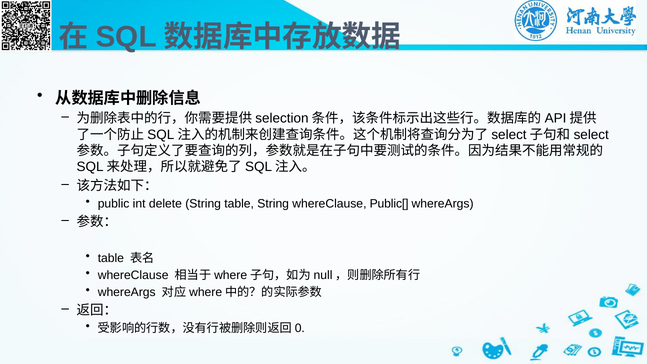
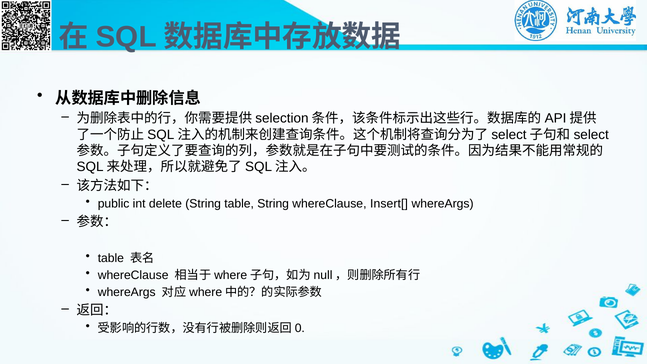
Public[: Public[ -> Insert[ (389, 204)
